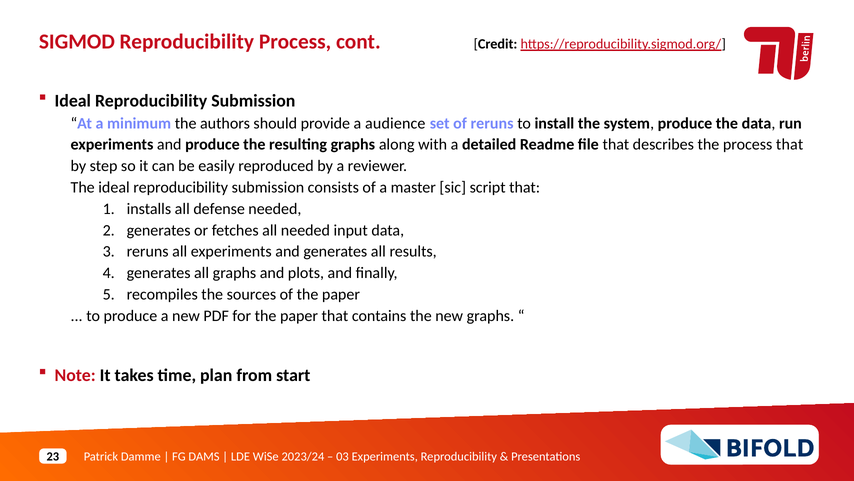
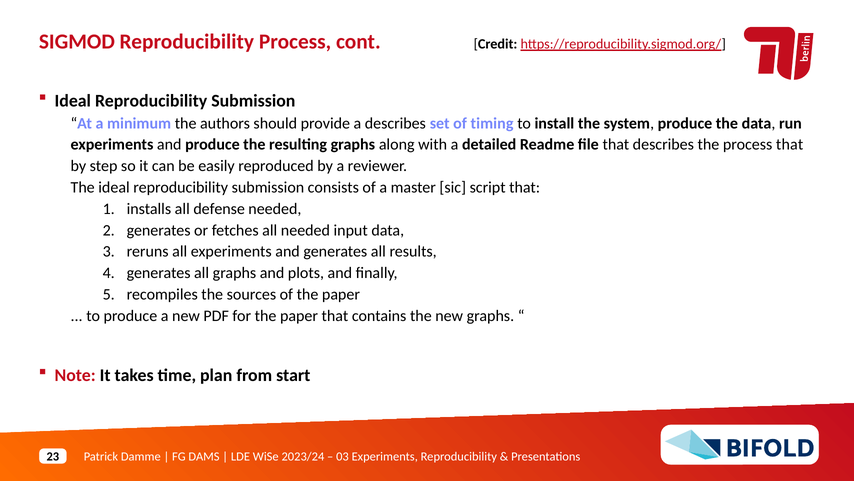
a audience: audience -> describes (395, 123)
of reruns: reruns -> timing (492, 123)
